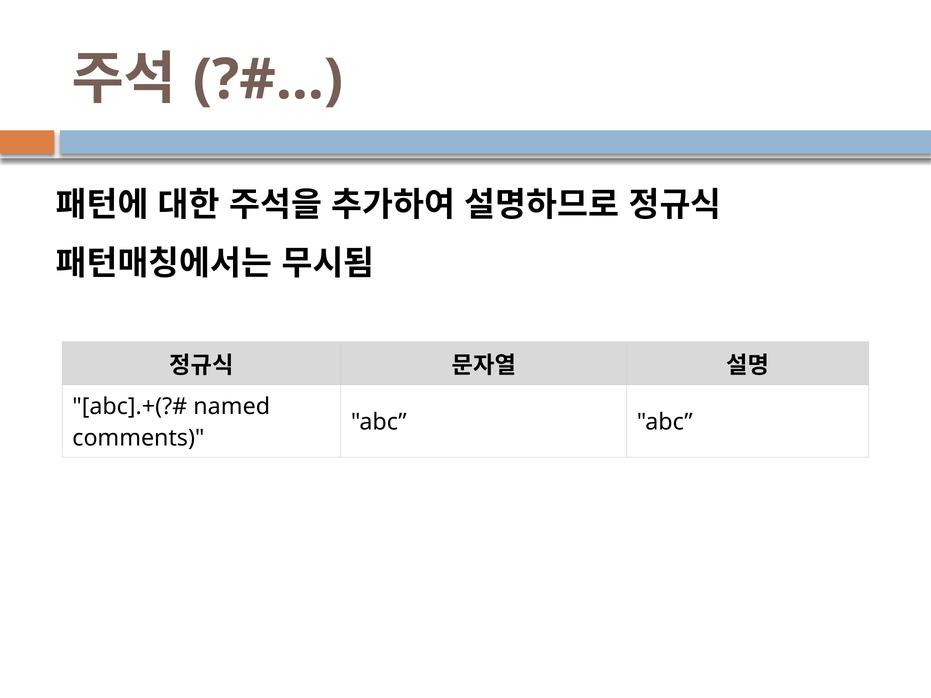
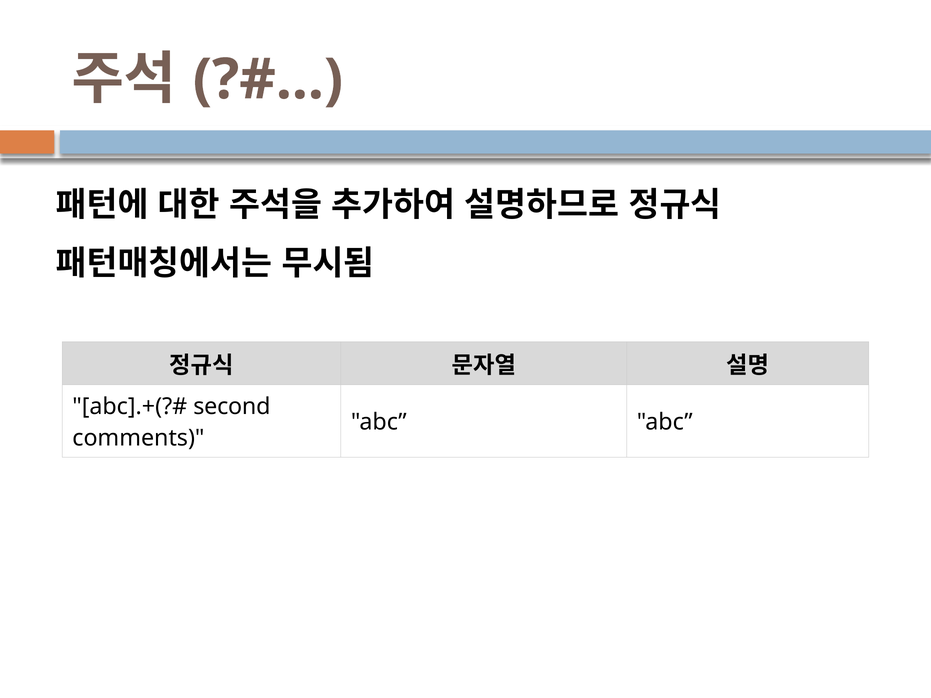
named: named -> second (232, 407)
